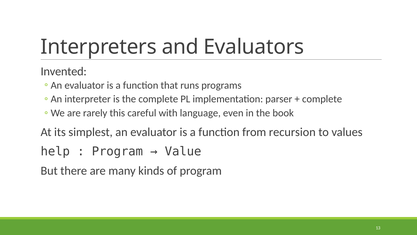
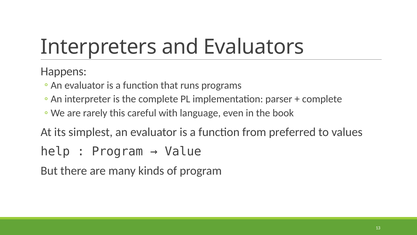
Invented: Invented -> Happens (64, 71)
recursion: recursion -> preferred (292, 132)
